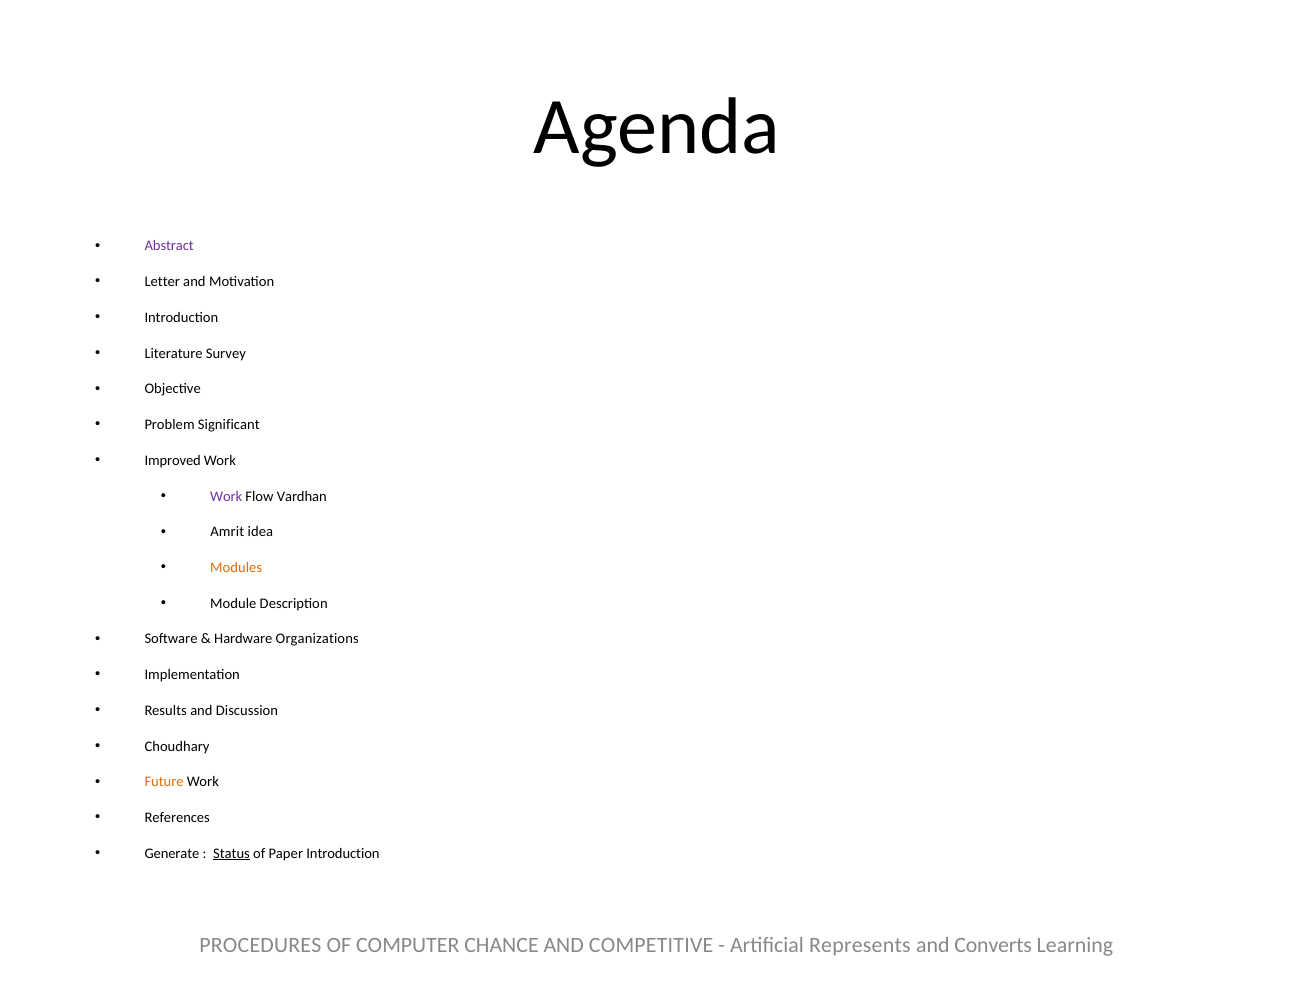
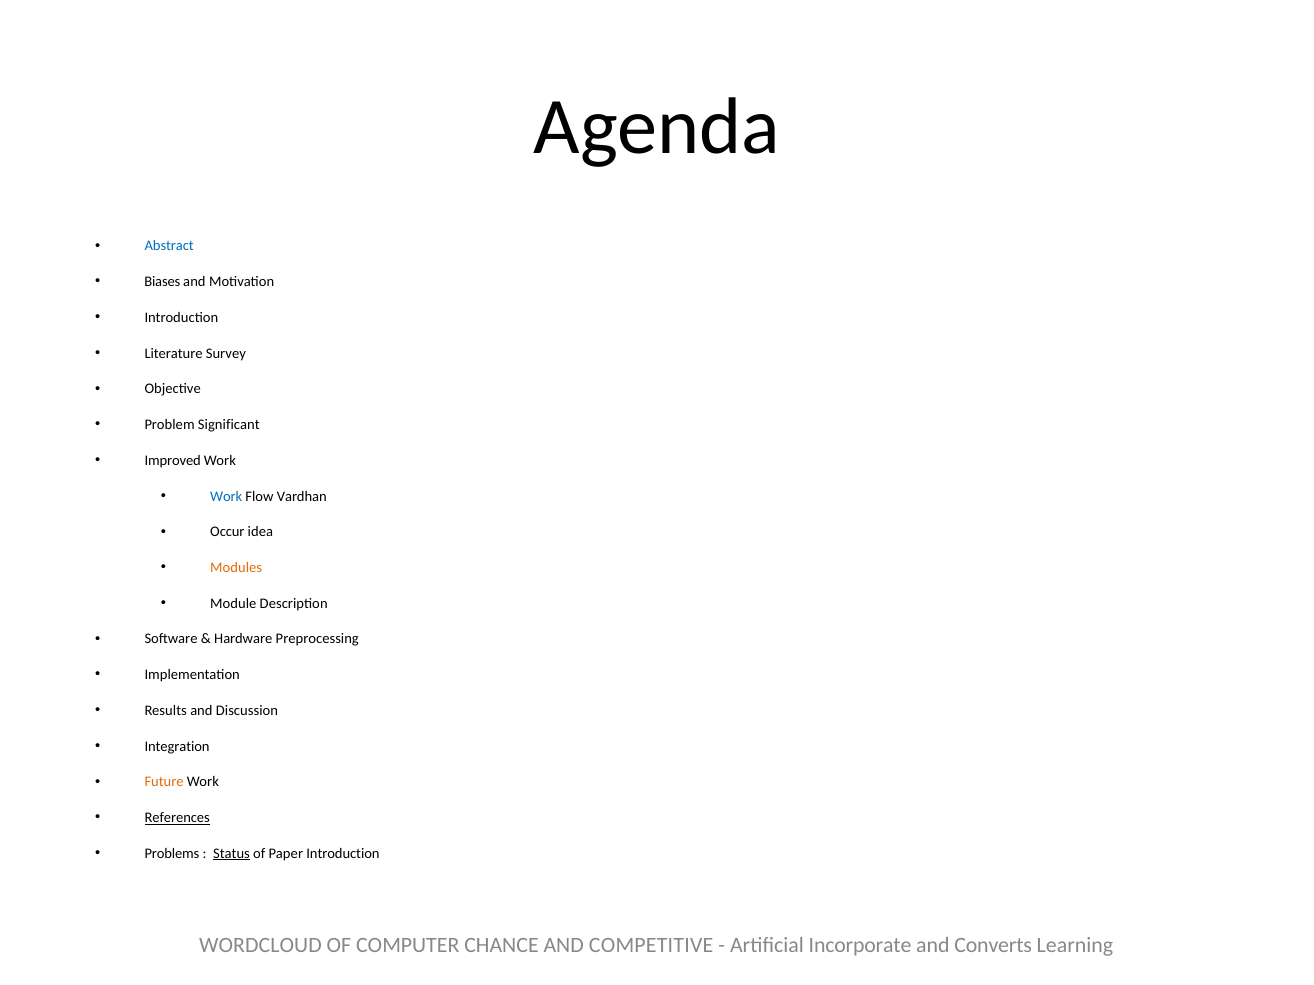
Abstract colour: purple -> blue (169, 246)
Letter: Letter -> Biases (162, 282)
Work colour: purple -> blue (226, 497)
Amrit: Amrit -> Occur (227, 532)
Organizations: Organizations -> Preprocessing (317, 640)
Choudhary: Choudhary -> Integration (177, 747)
References underline: none -> present (177, 818)
Generate: Generate -> Problems (172, 854)
PROCEDURES: PROCEDURES -> WORDCLOUD (260, 945)
Represents: Represents -> Incorporate (860, 945)
